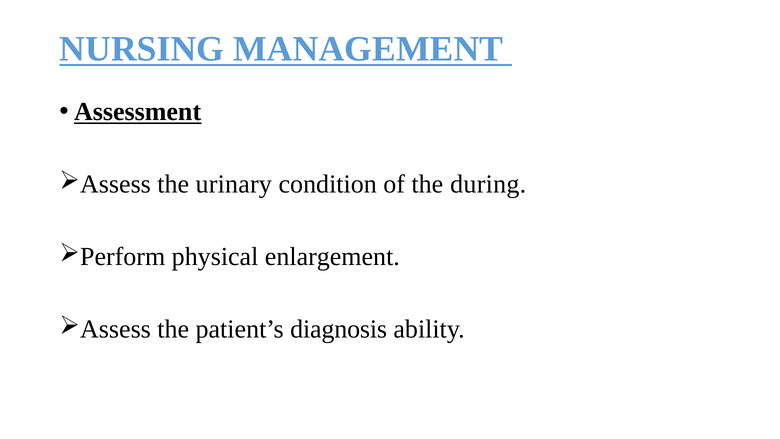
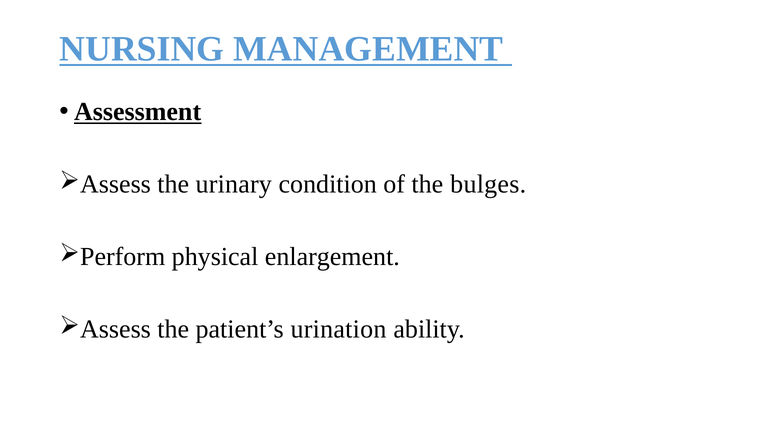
during: during -> bulges (488, 184)
diagnosis: diagnosis -> urination (338, 329)
